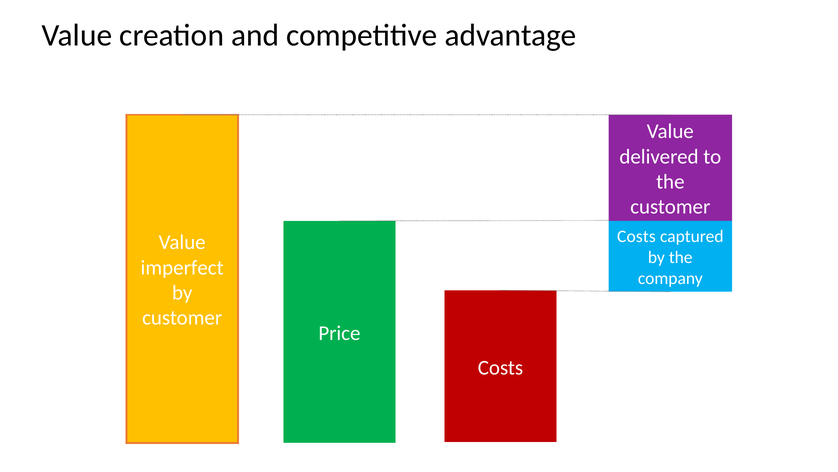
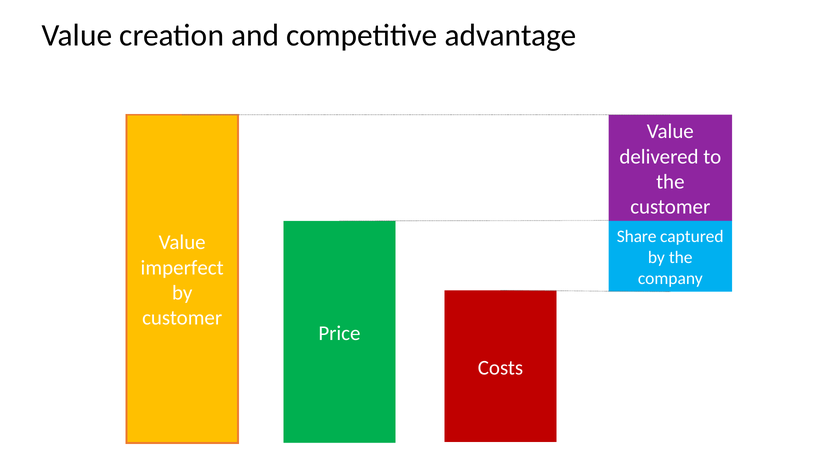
Costs: Costs -> Share (637, 236)
